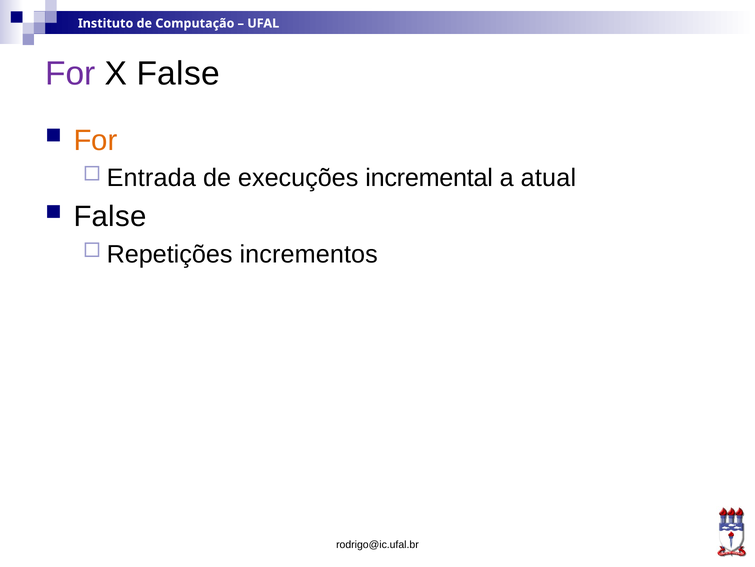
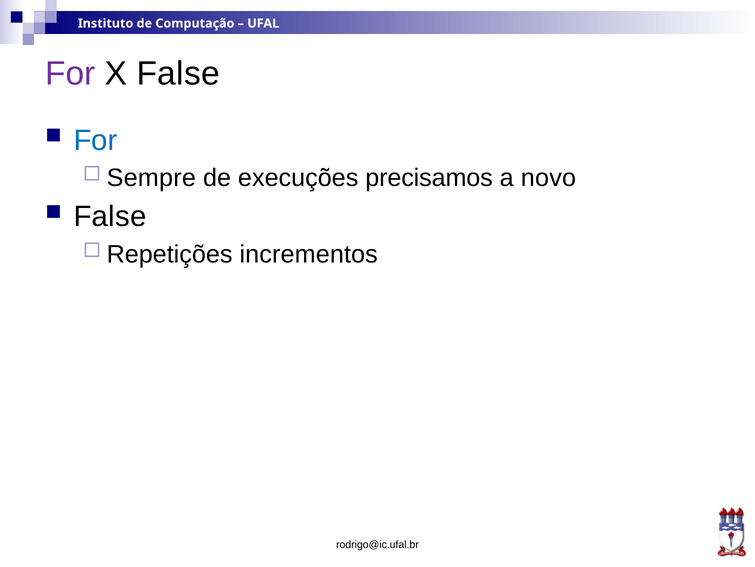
For colour: orange -> blue (96, 140)
Entrada: Entrada -> Sempre (151, 178)
incremental: incremental -> precisamos (429, 178)
atual: atual -> novo (548, 178)
